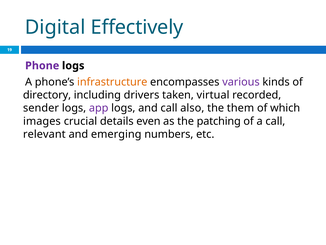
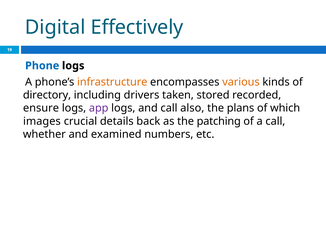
Phone colour: purple -> blue (42, 66)
various colour: purple -> orange (241, 82)
virtual: virtual -> stored (213, 95)
sender: sender -> ensure (41, 108)
them: them -> plans (241, 108)
even: even -> back (148, 121)
relevant: relevant -> whether (44, 134)
emerging: emerging -> examined (116, 134)
